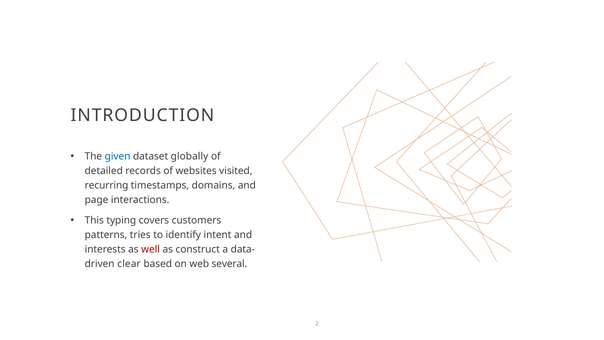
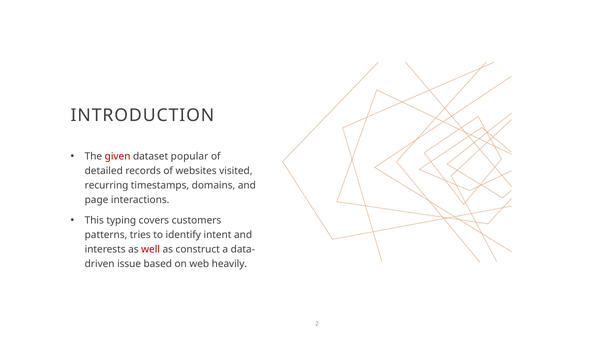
given colour: blue -> red (118, 156)
globally: globally -> popular (190, 156)
clear: clear -> issue (129, 264)
several: several -> heavily (229, 264)
